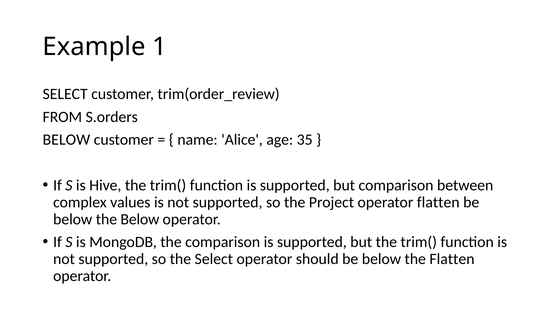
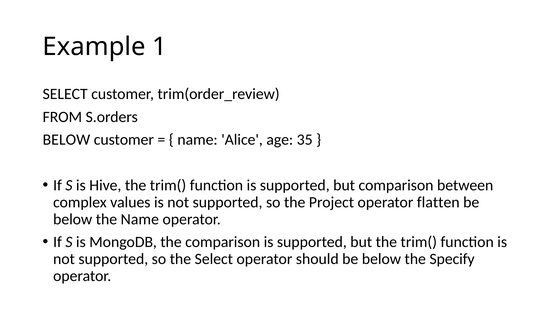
the Below: Below -> Name (140, 220)
the Flatten: Flatten -> Specify (452, 259)
